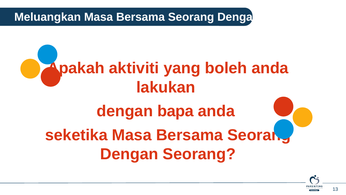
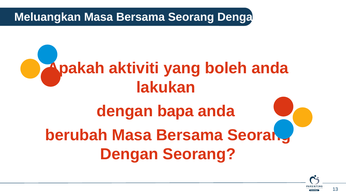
seketika: seketika -> berubah (76, 135)
